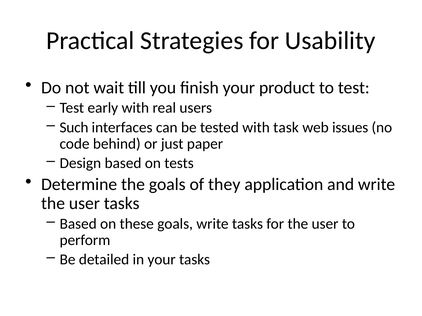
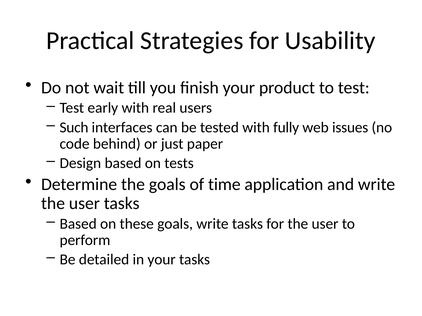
task: task -> fully (286, 128)
they: they -> time (224, 185)
